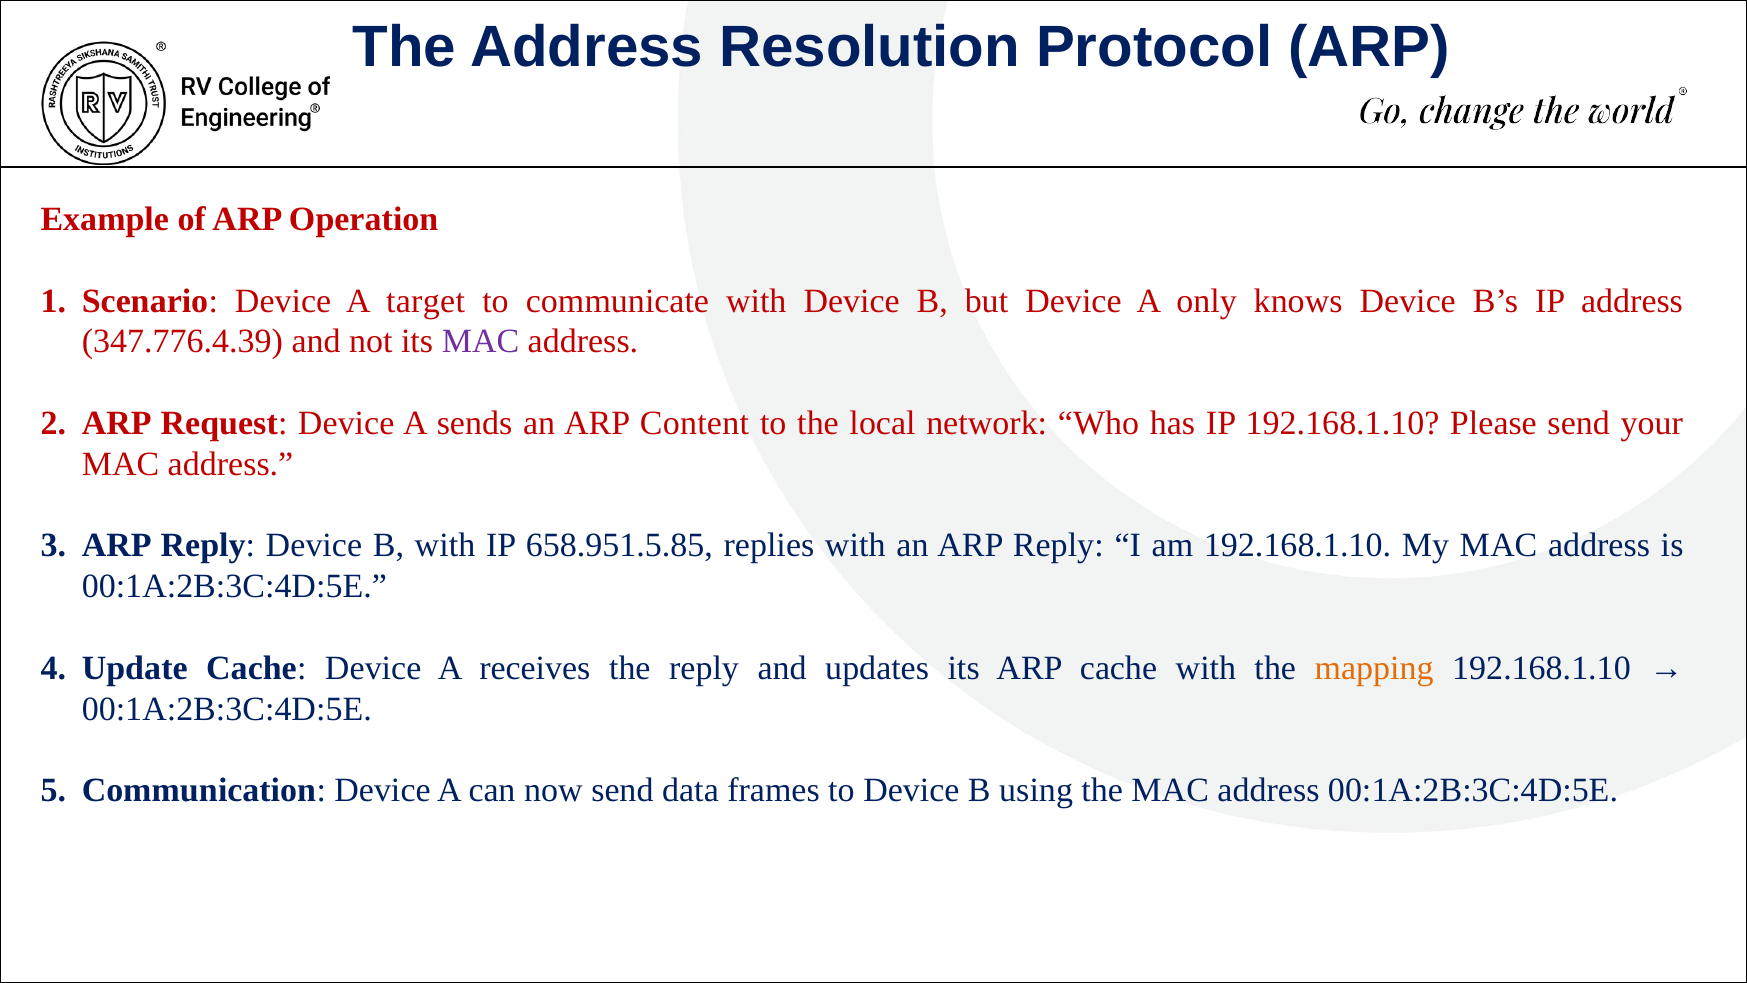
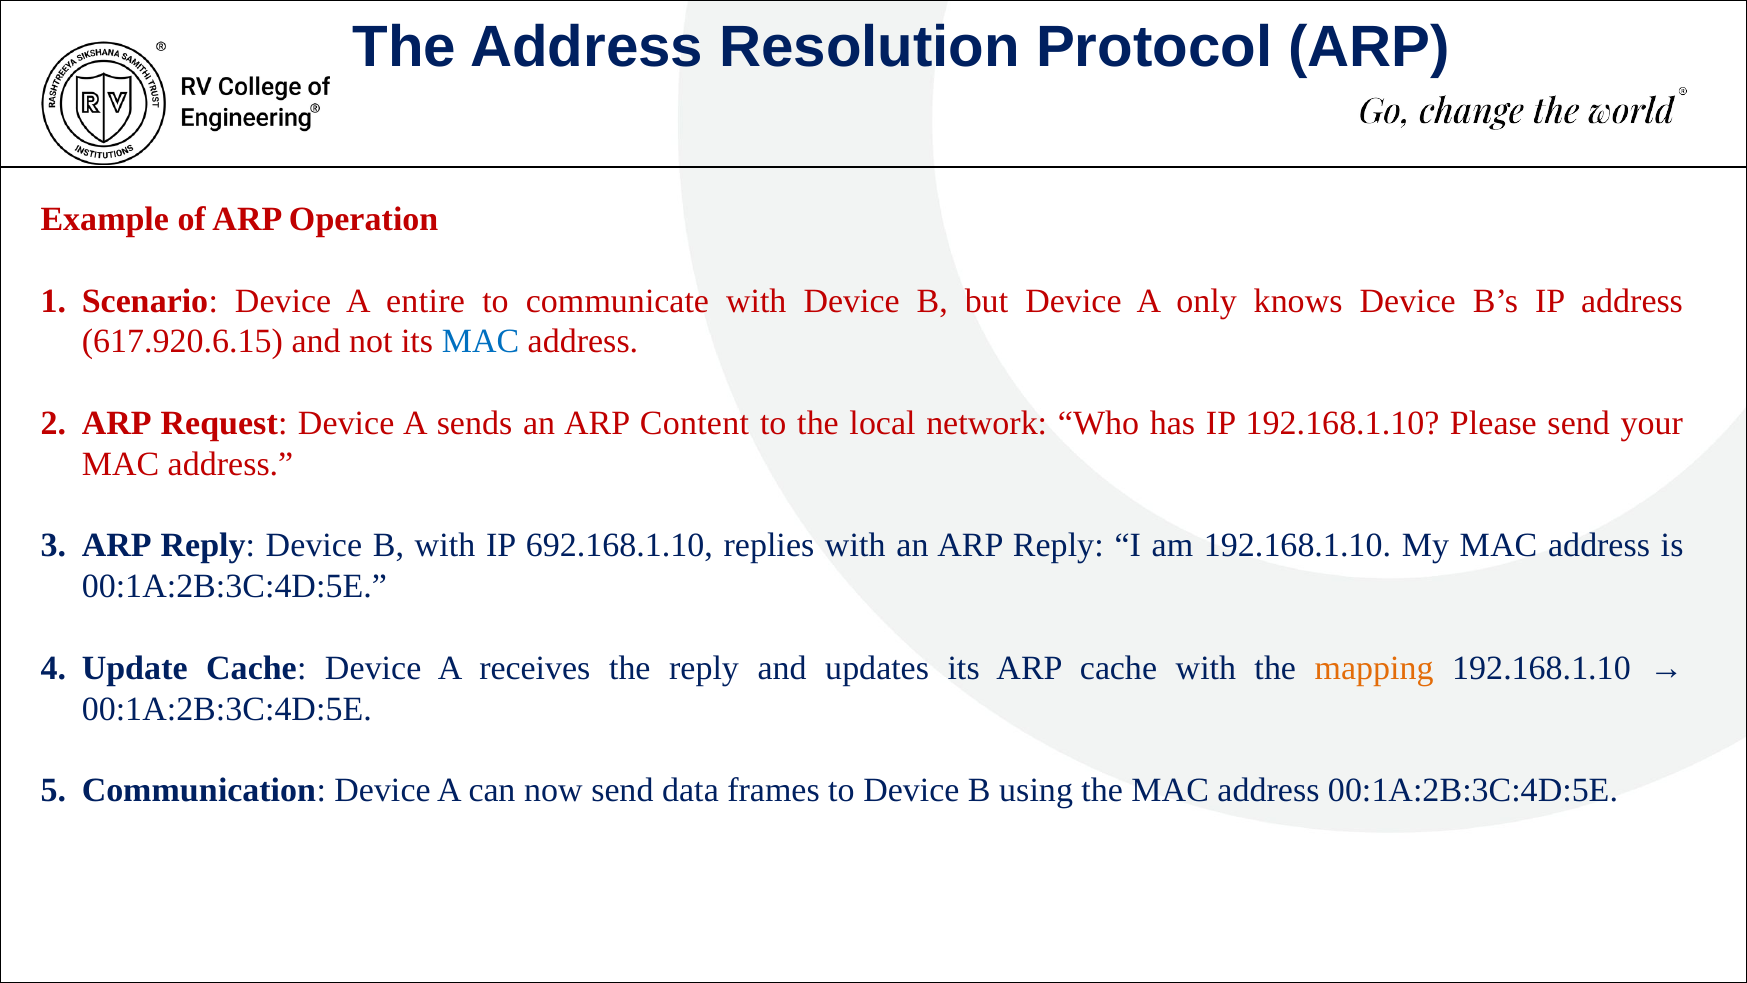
target: target -> entire (426, 301)
347.776.4.39: 347.776.4.39 -> 617.920.6.15 (182, 342)
MAC colour: purple -> blue (481, 342)
658.951.5.85: 658.951.5.85 -> 692.168.1.10 (619, 545)
